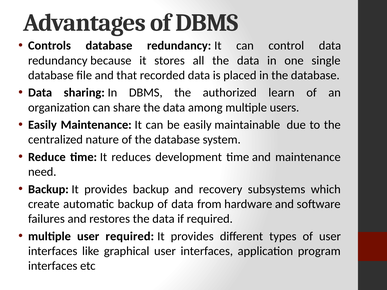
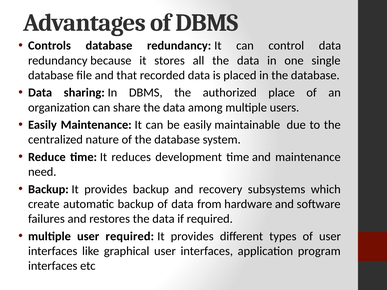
learn: learn -> place (282, 93)
